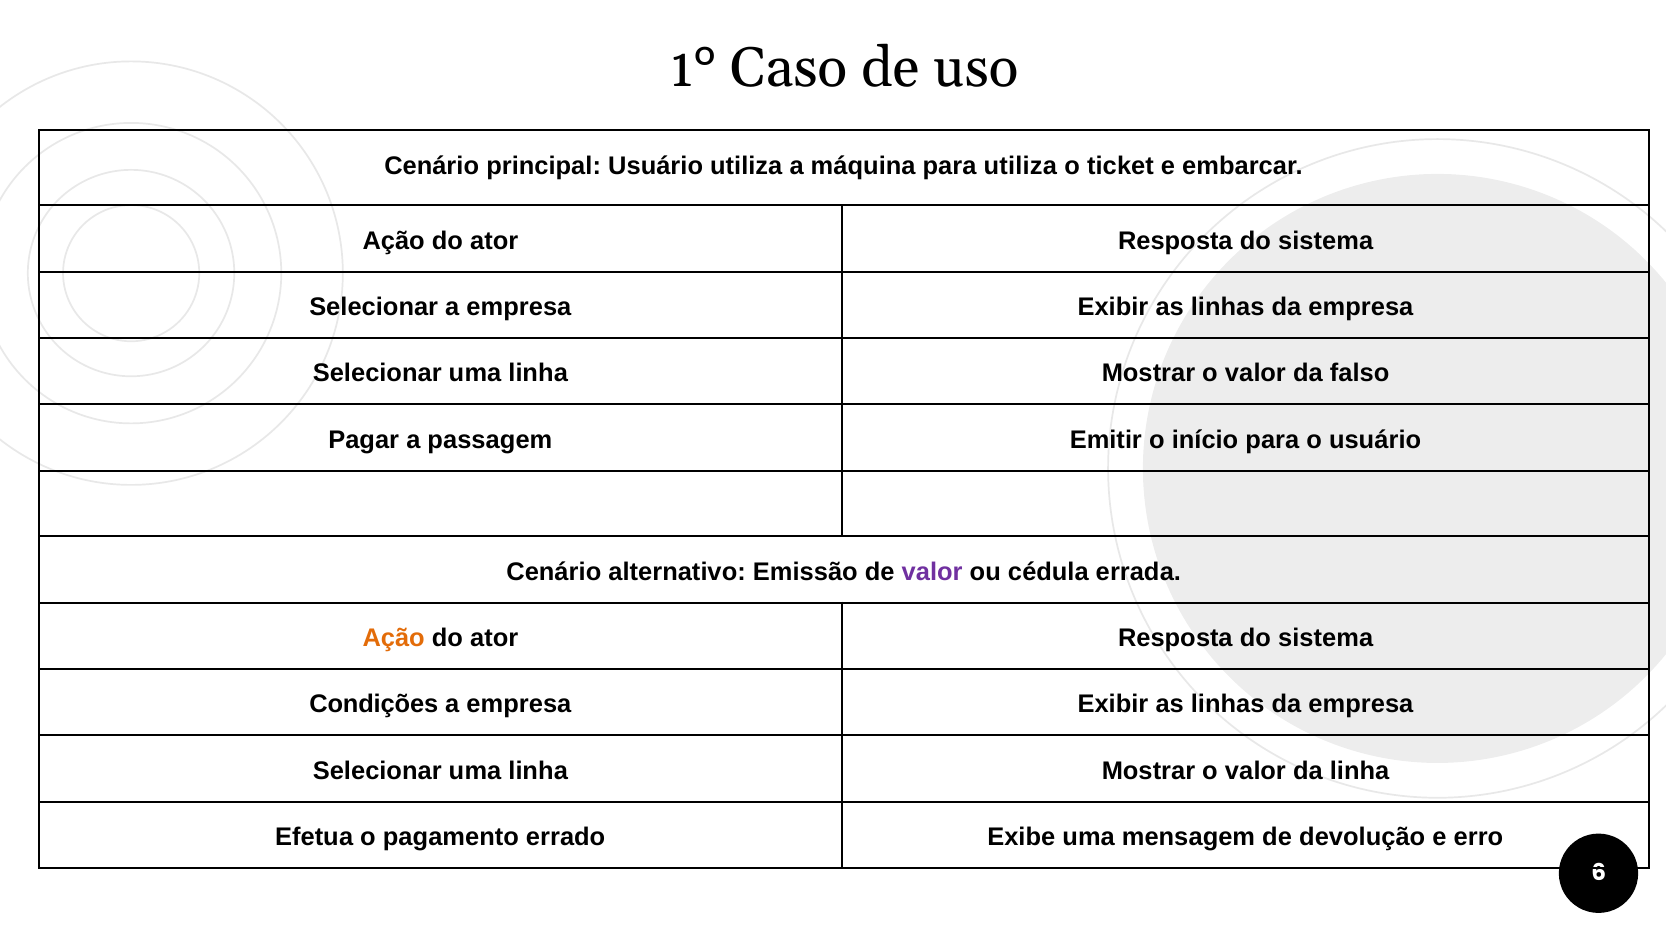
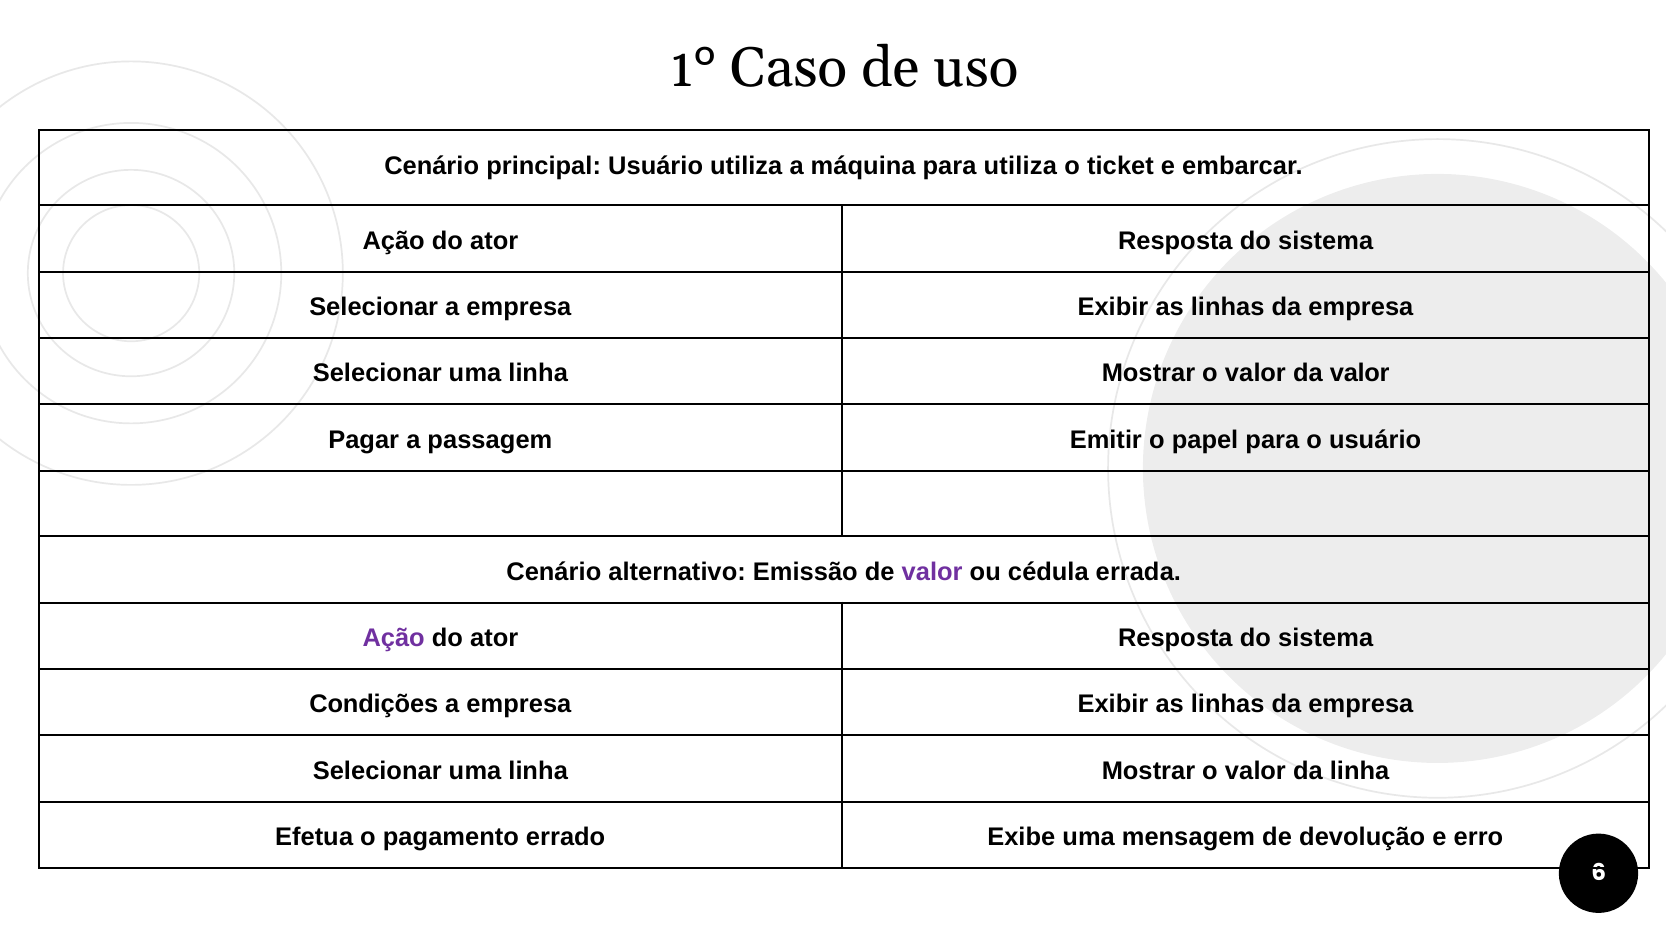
da falso: falso -> valor (1360, 373)
início: início -> papel (1205, 440)
Ação colour: orange -> purple (394, 638)
